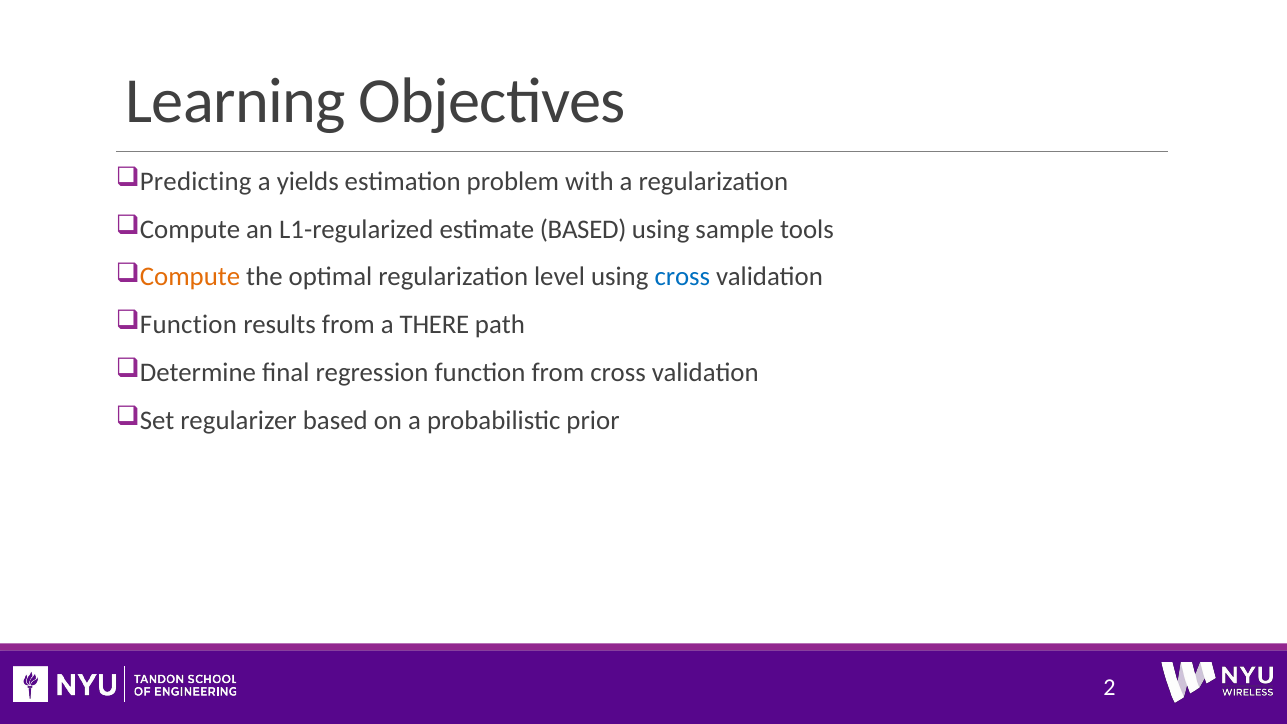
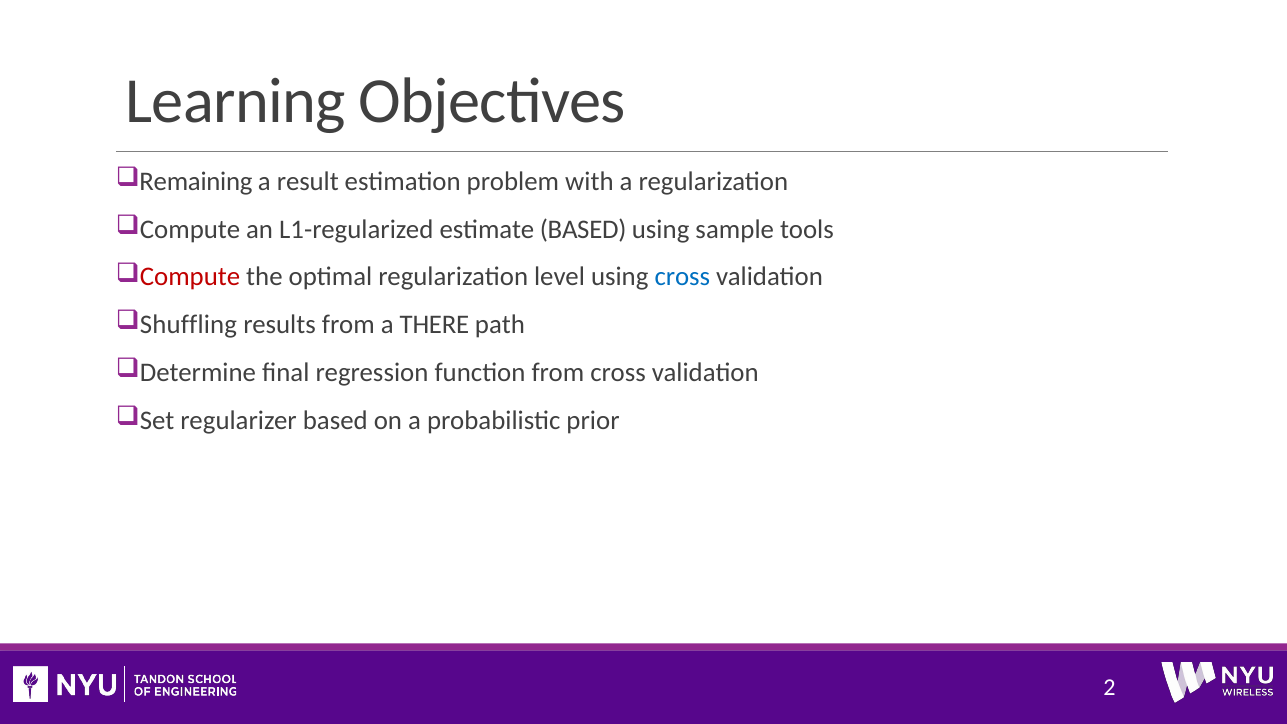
Predicting: Predicting -> Remaining (196, 182)
yields: yields -> result (308, 182)
Compute colour: orange -> red (190, 277)
Function: Function -> Shuffling (188, 325)
